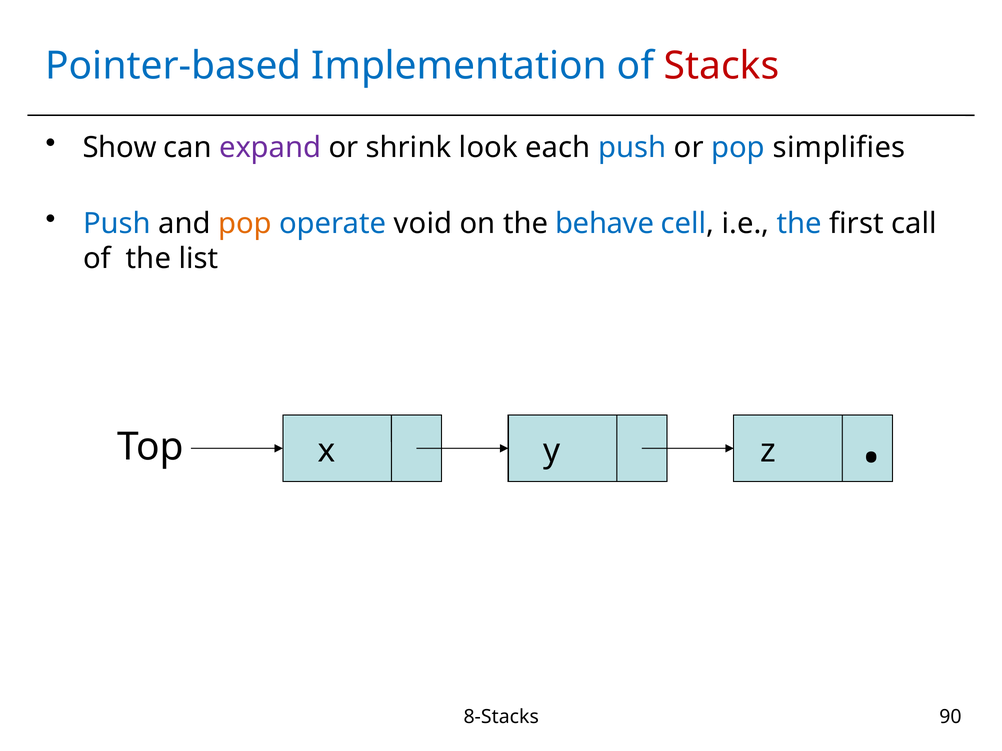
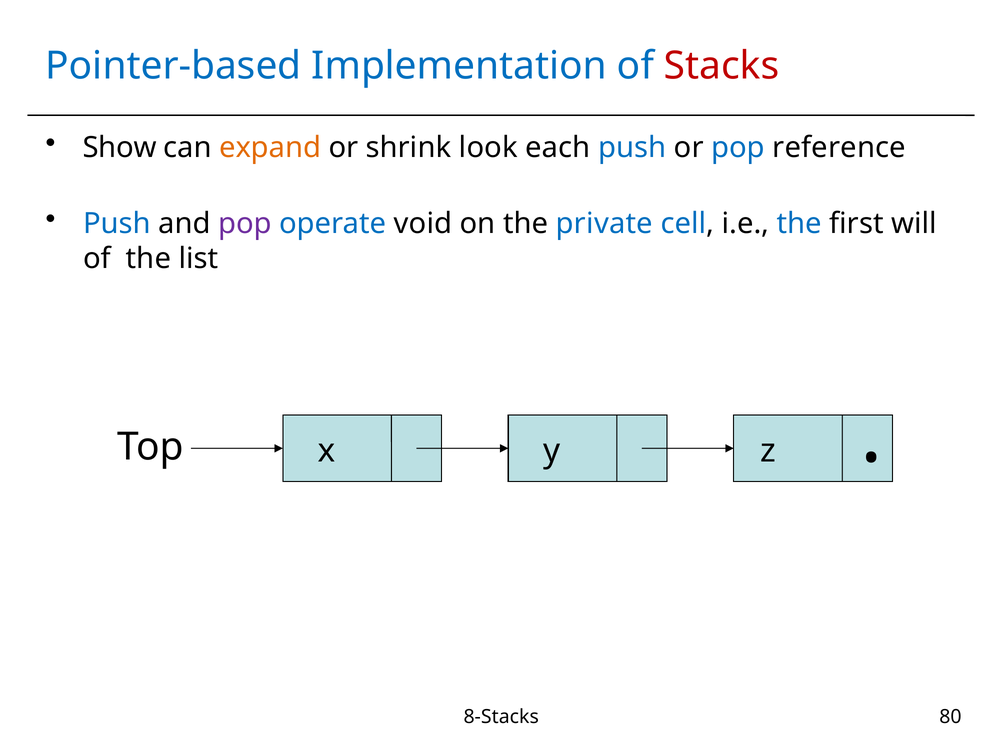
expand colour: purple -> orange (270, 148)
simplifies: simplifies -> reference (839, 148)
pop colour: orange -> purple (245, 224)
behave: behave -> private (604, 224)
call: call -> will (914, 224)
90: 90 -> 80 (950, 717)
